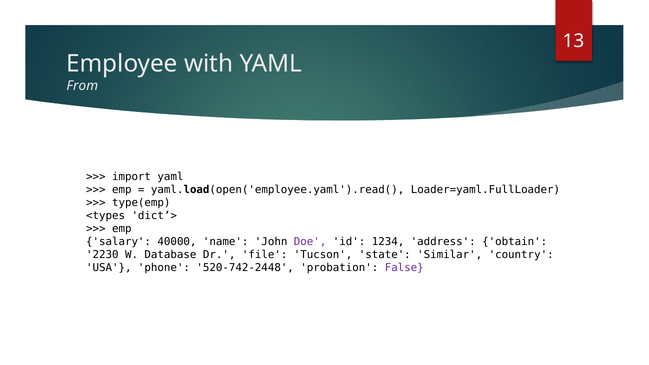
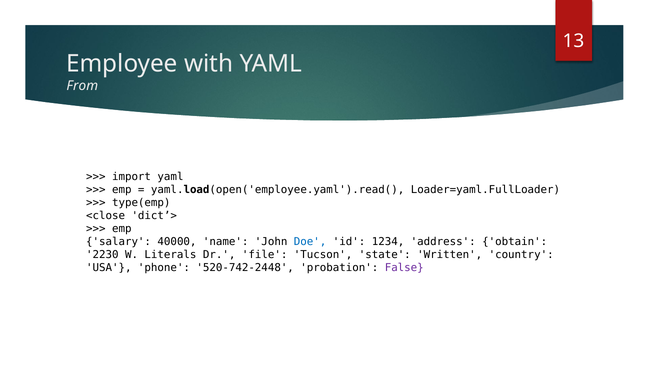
<types: <types -> <close (106, 216)
Doe colour: purple -> blue (310, 242)
Database: Database -> Literals (170, 255)
Similar: Similar -> Written (450, 255)
